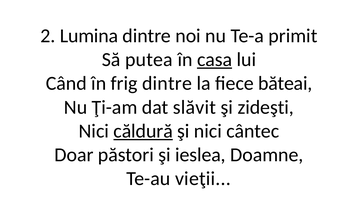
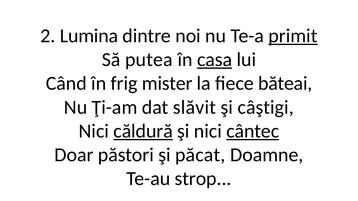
primit underline: none -> present (293, 36)
frig dintre: dintre -> mister (167, 84)
zideşti: zideşti -> câştigi (266, 107)
cântec underline: none -> present (253, 131)
ieslea: ieslea -> păcat (200, 155)
vieţii: vieţii -> strop (203, 179)
